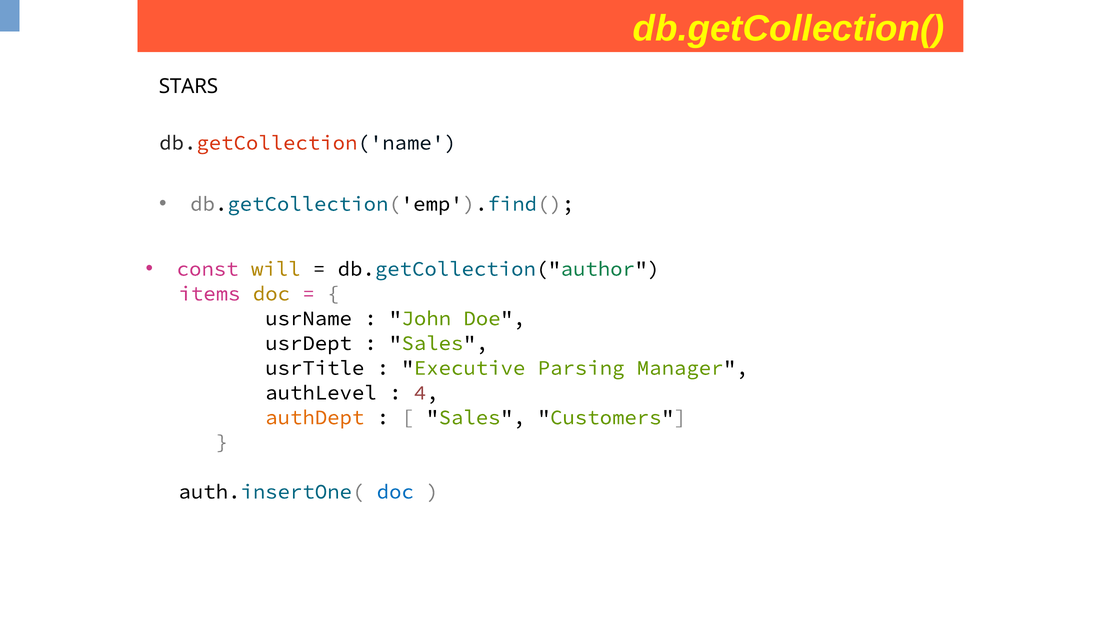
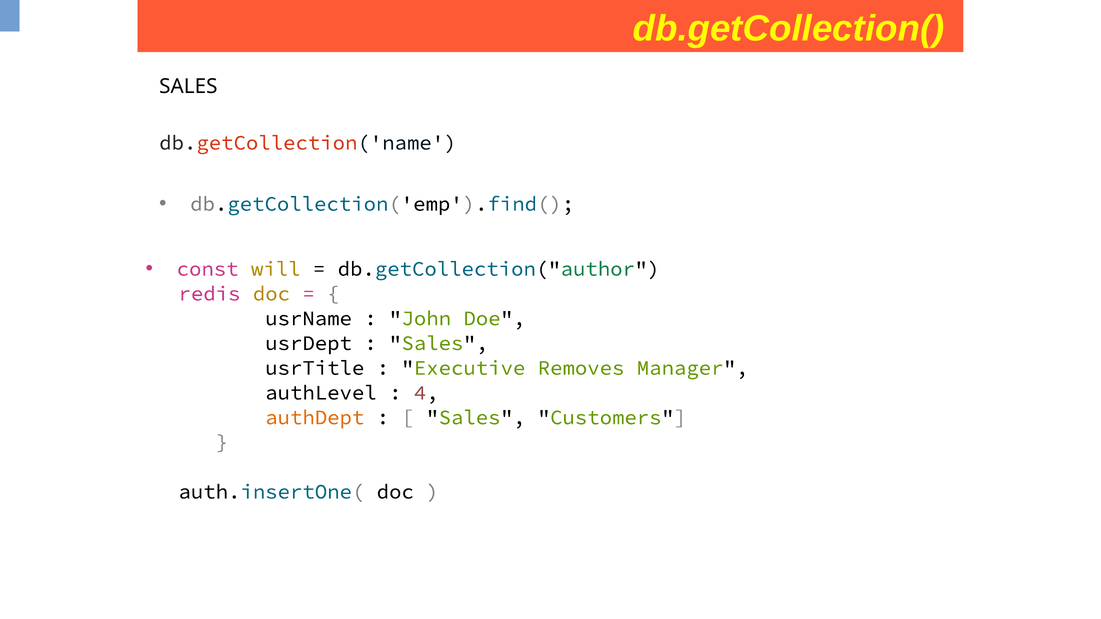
STARS: STARS -> SALES (188, 87)
items: items -> redis (210, 294)
Parsing: Parsing -> Removes (581, 368)
doc colour: blue -> black (395, 492)
